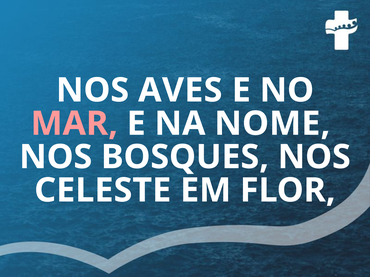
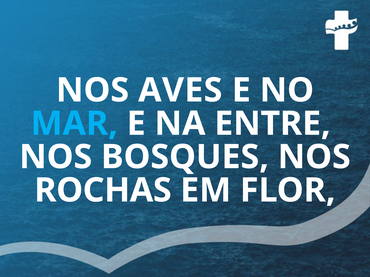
MAR colour: pink -> light blue (74, 124)
NOME: NOME -> ENTRE (272, 124)
CELESTE: CELESTE -> ROCHAS (103, 191)
